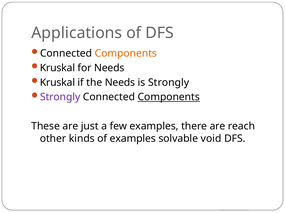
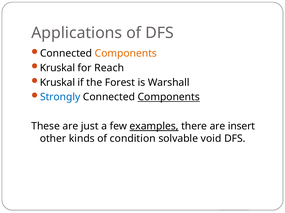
for Needs: Needs -> Reach (109, 68)
the Needs: Needs -> Forest (120, 83)
is Strongly: Strongly -> Warshall (169, 83)
Strongly colour: purple -> blue (60, 97)
examples underline: none -> present (154, 127)
reach: reach -> insert (242, 127)
of examples: examples -> condition (133, 139)
